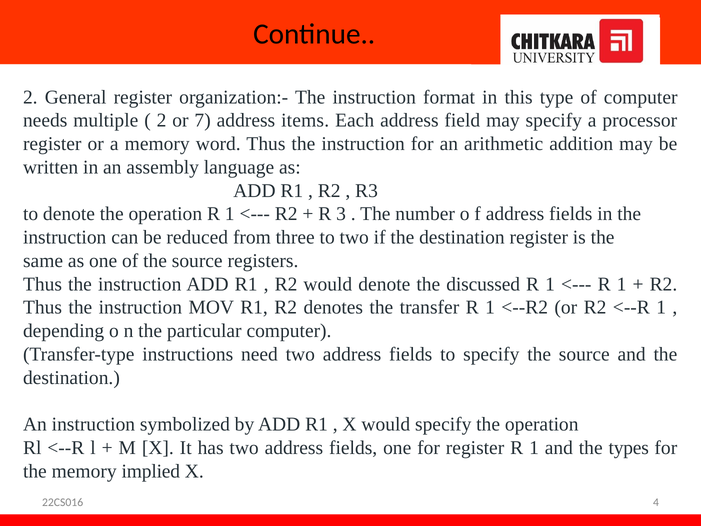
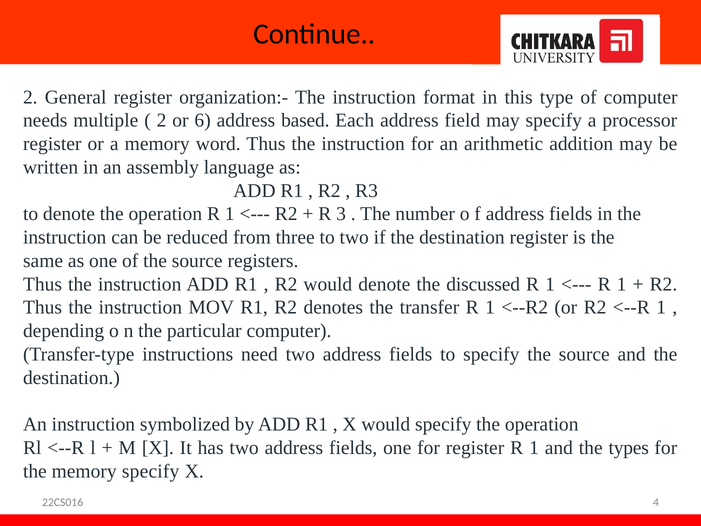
7: 7 -> 6 (203, 120)
items: items -> based (305, 120)
memory implied: implied -> specify (151, 471)
